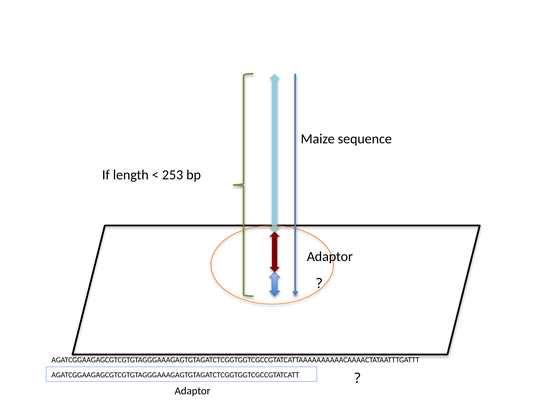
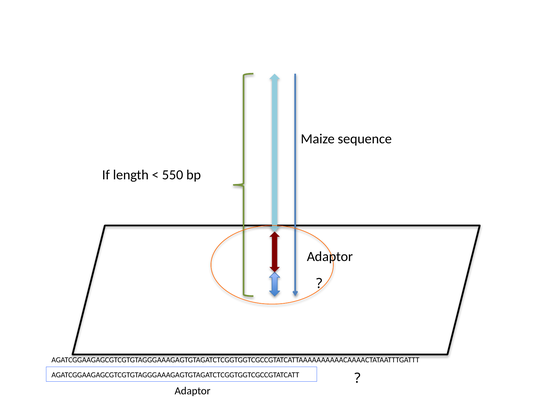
253: 253 -> 550 (173, 175)
